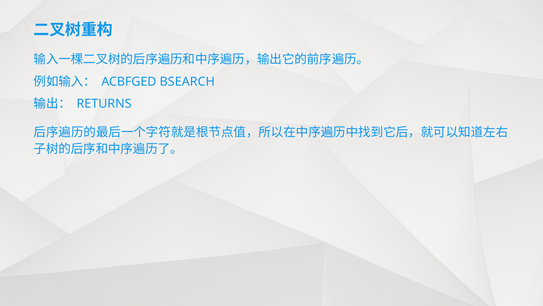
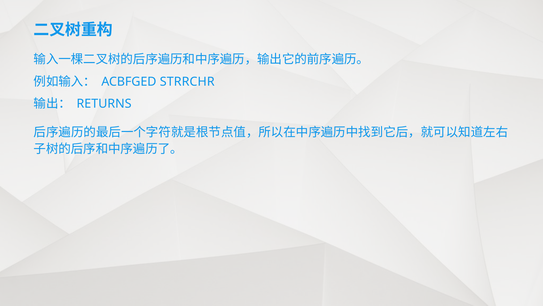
BSEARCH: BSEARCH -> STRRCHR (187, 81)
